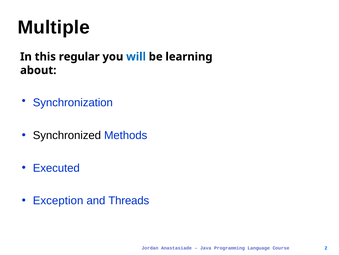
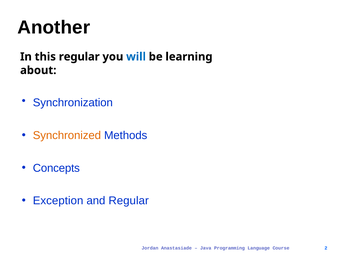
Multiple: Multiple -> Another (54, 27)
Synchronized colour: black -> orange (67, 135)
Executed: Executed -> Concepts (56, 168)
and Threads: Threads -> Regular (129, 200)
